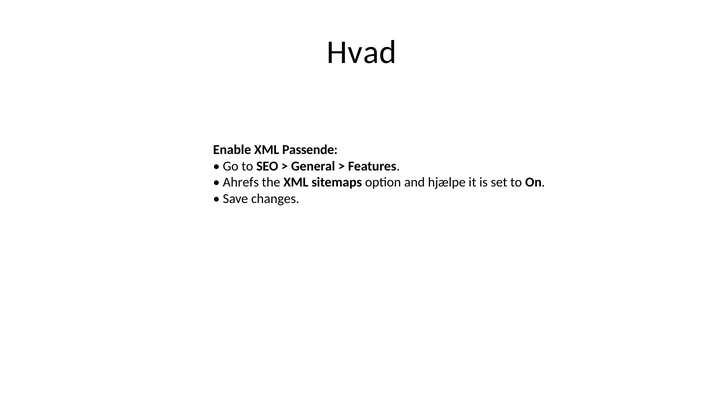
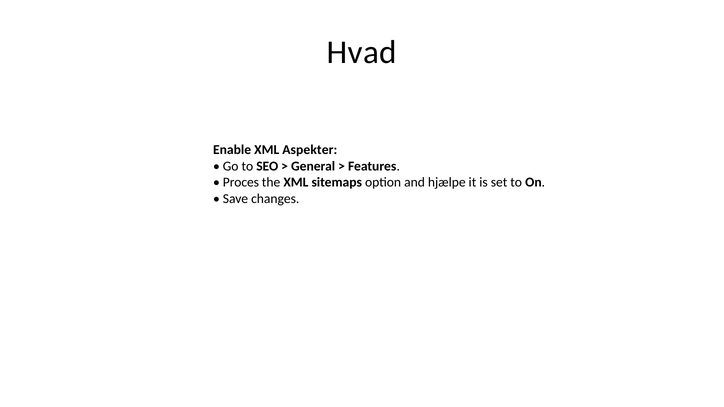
Passende: Passende -> Aspekter (310, 150)
Ahrefs: Ahrefs -> Proces (241, 183)
